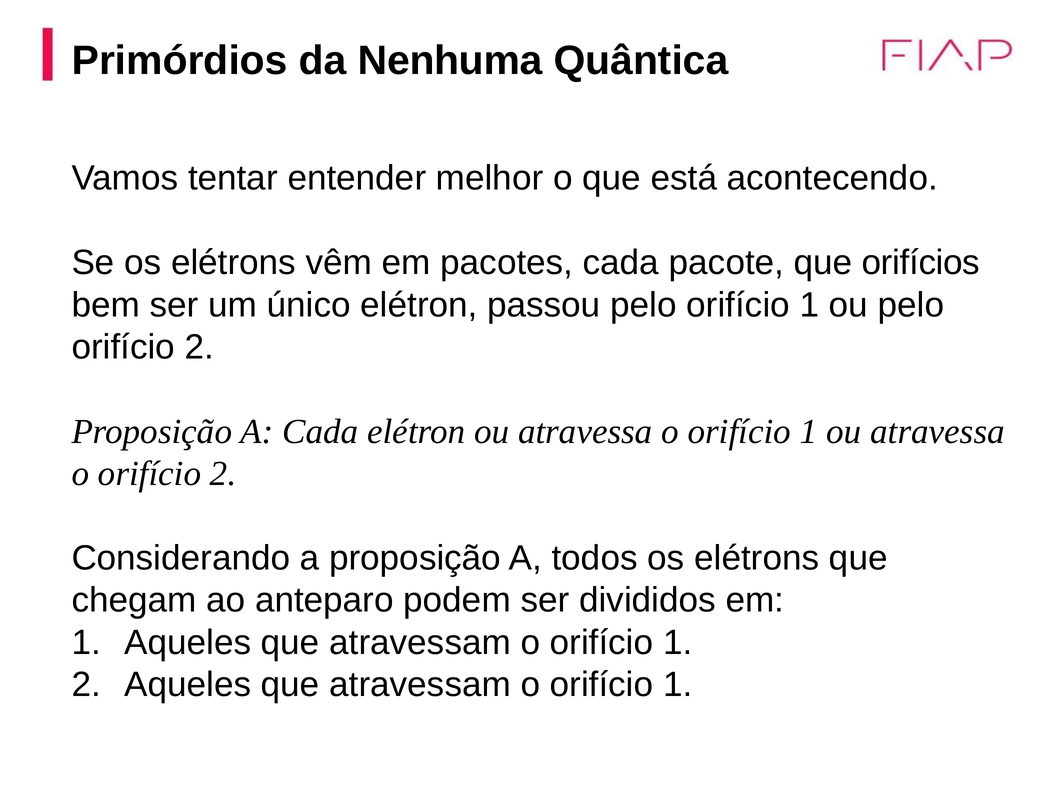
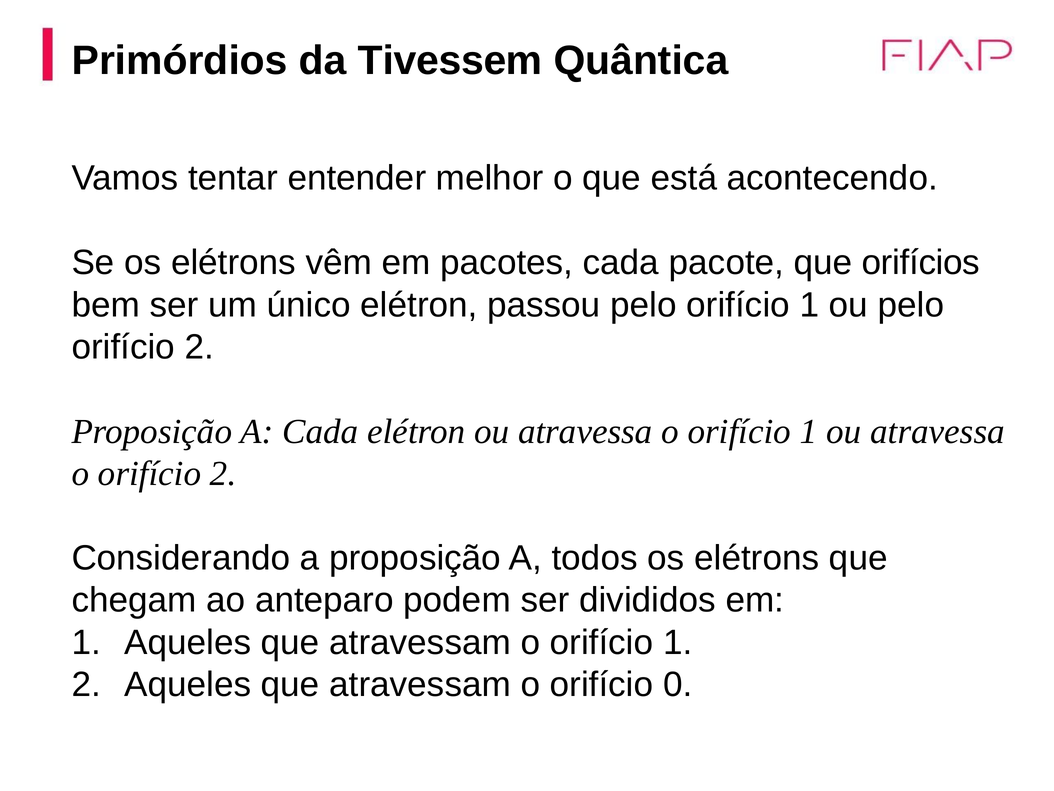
Nenhuma: Nenhuma -> Tivessem (450, 60)
1: 1 -> 0 (678, 684)
